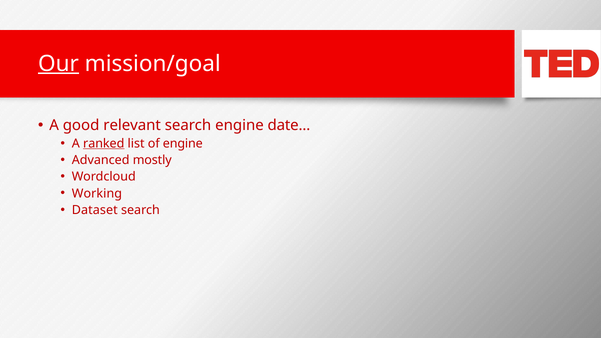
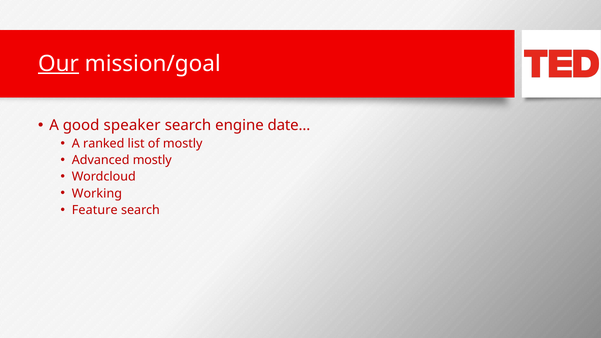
relevant: relevant -> speaker (132, 125)
ranked underline: present -> none (104, 143)
of engine: engine -> mostly (183, 143)
Dataset: Dataset -> Feature (95, 210)
